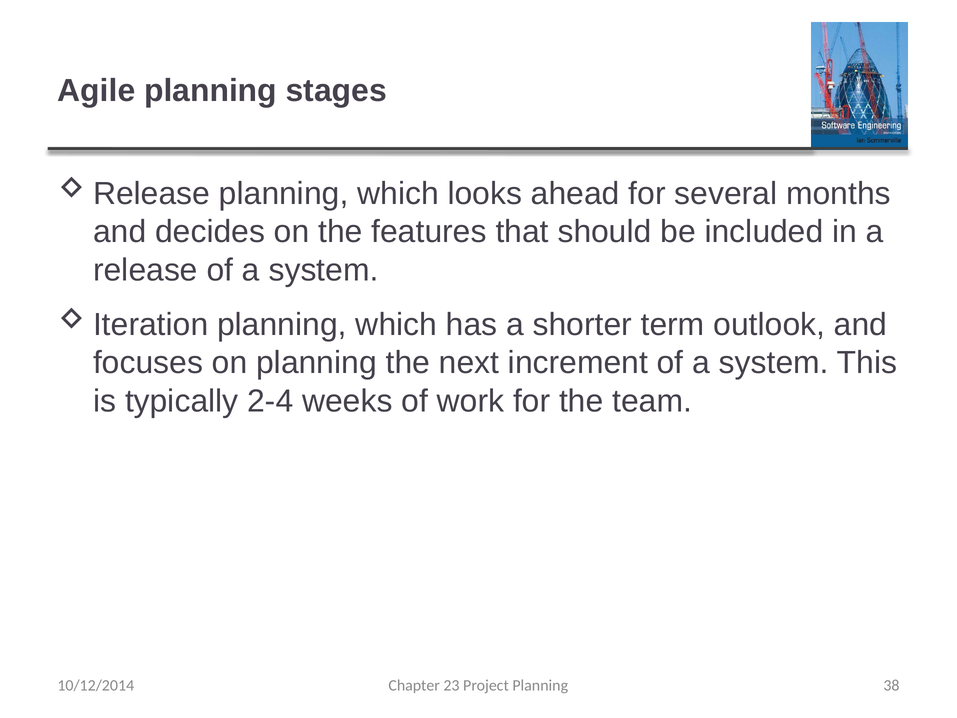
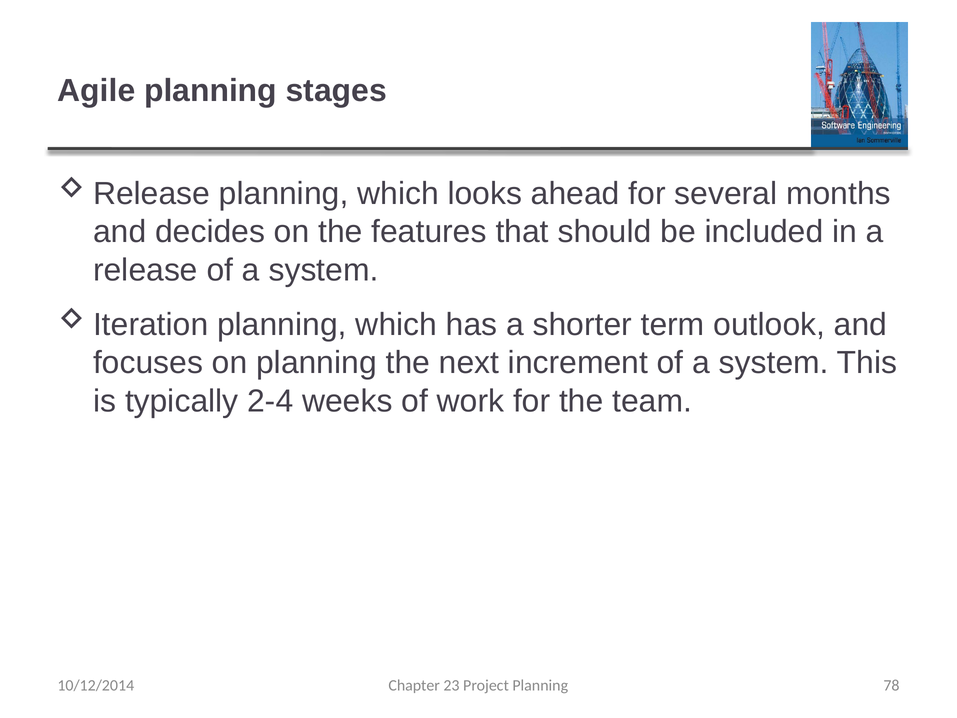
38: 38 -> 78 (891, 685)
